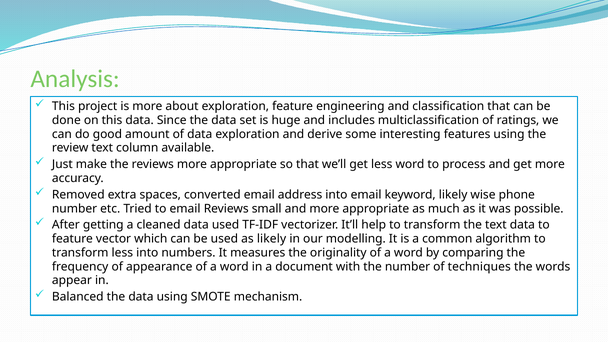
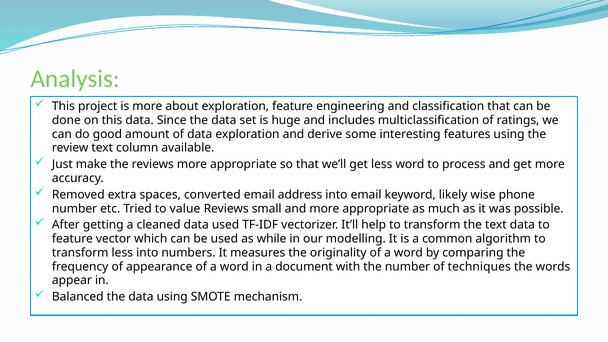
to email: email -> value (185, 209)
as likely: likely -> while (272, 239)
